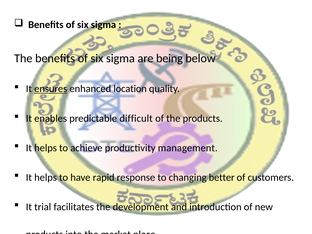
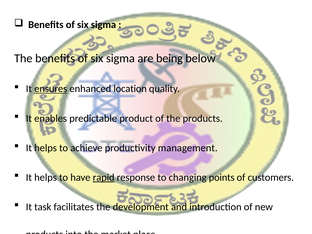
difficult: difficult -> product (136, 118)
rapid underline: none -> present (104, 177)
better: better -> points (222, 177)
trial: trial -> task (43, 207)
